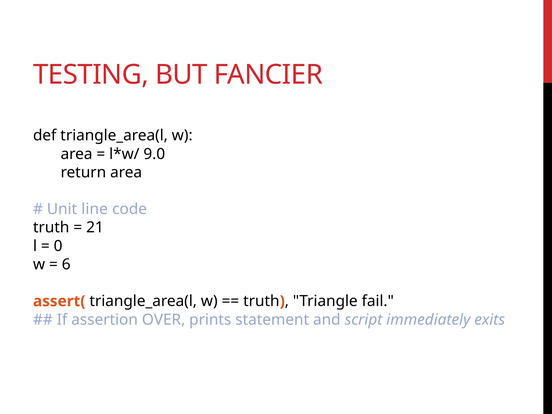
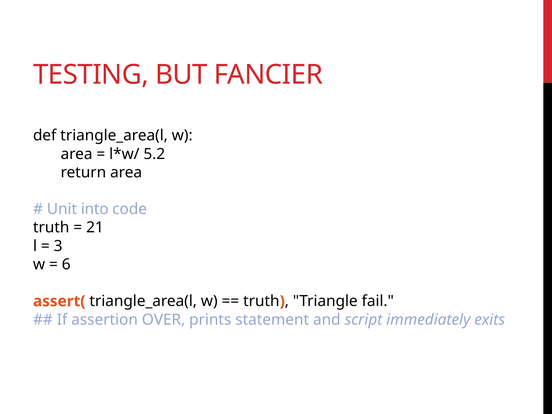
9.0: 9.0 -> 5.2 (154, 154)
line: line -> into (95, 209)
0: 0 -> 3 (58, 246)
